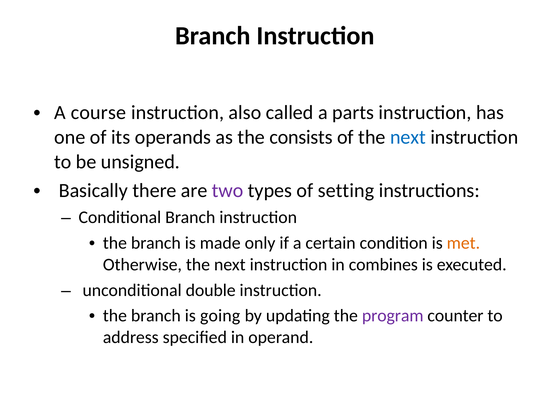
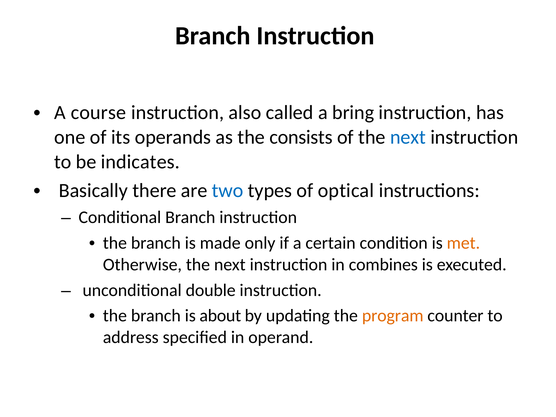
parts: parts -> bring (353, 113)
unsigned: unsigned -> indicates (140, 162)
two colour: purple -> blue (228, 191)
setting: setting -> optical (346, 191)
going: going -> about (220, 316)
program colour: purple -> orange (393, 316)
